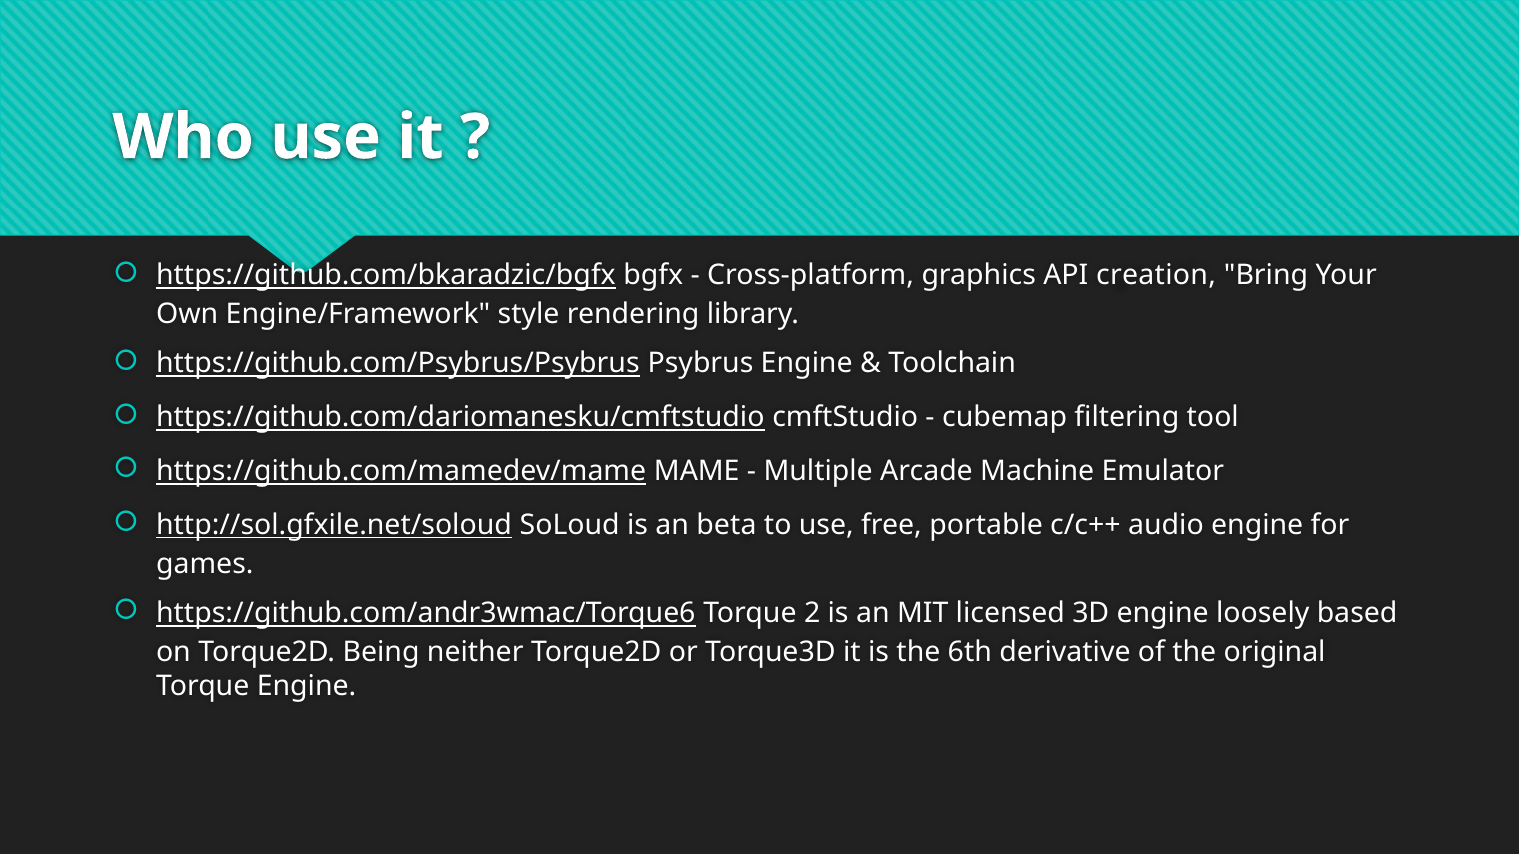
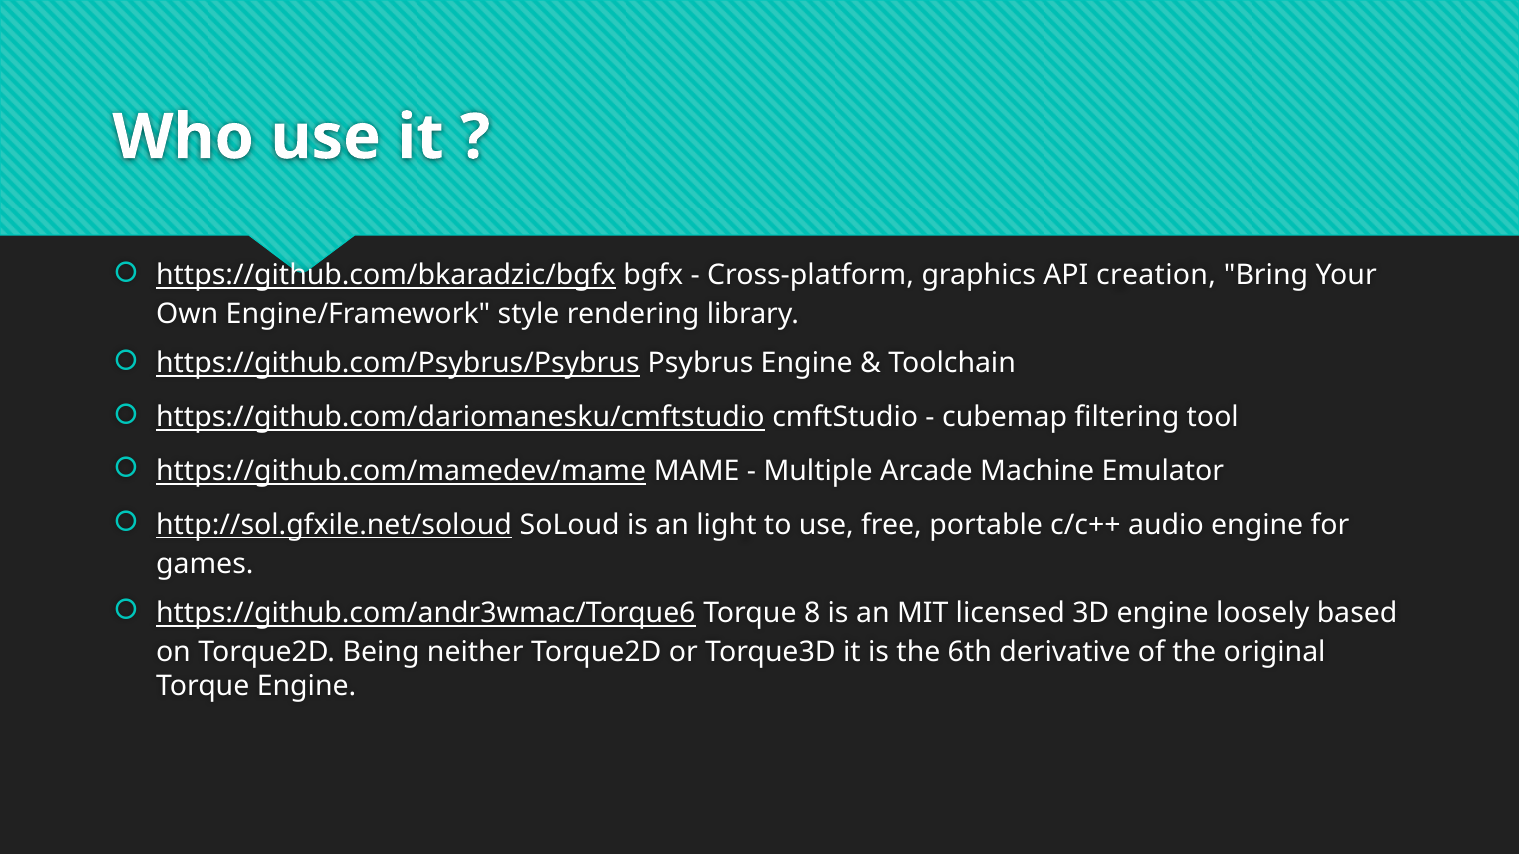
beta: beta -> light (726, 525)
2: 2 -> 8 (812, 613)
